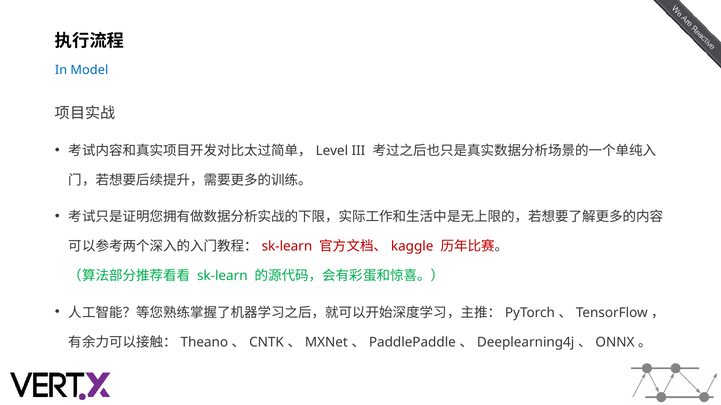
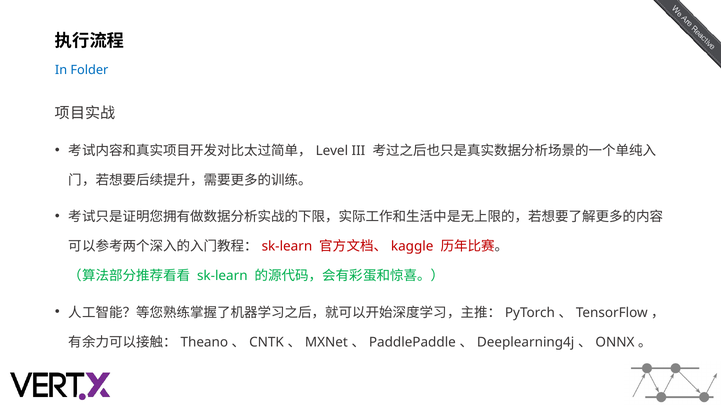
Model: Model -> Folder (89, 70)
